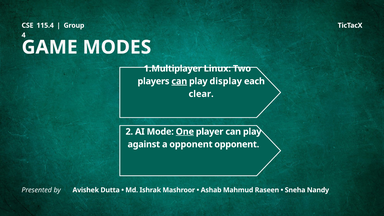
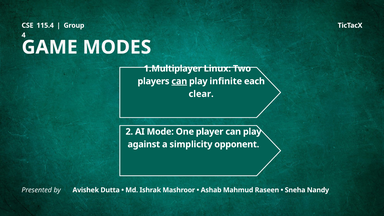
display: display -> infinite (226, 81)
One underline: present -> none (185, 132)
a opponent: opponent -> simplicity (191, 144)
